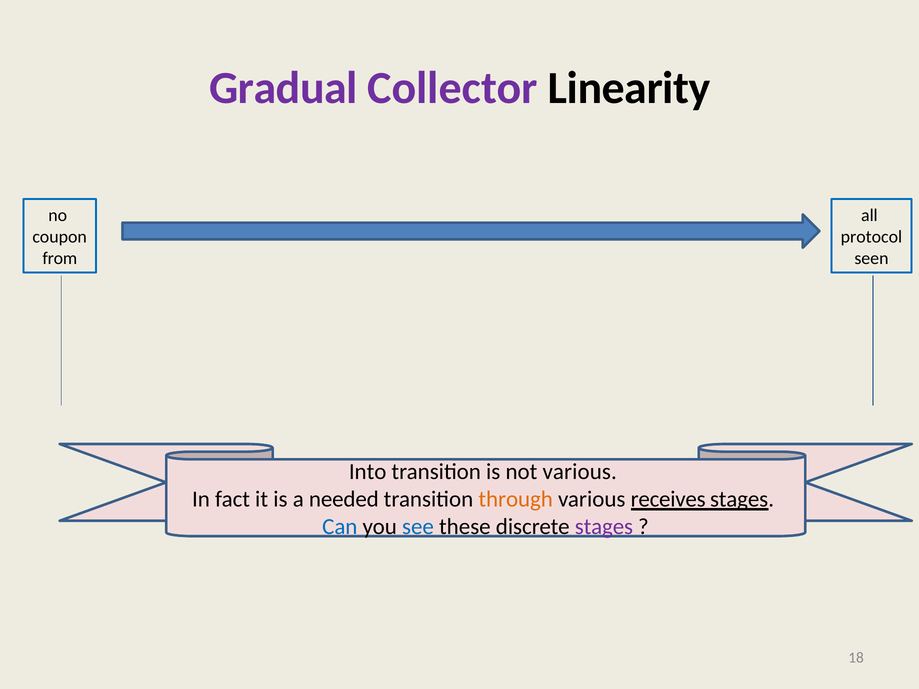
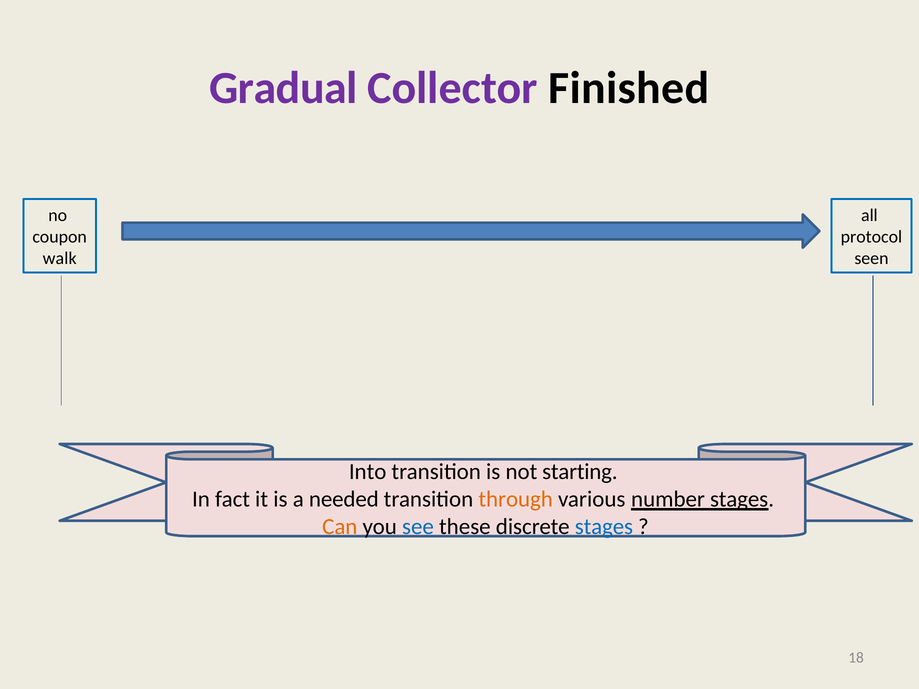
Linearity: Linearity -> Finished (629, 88)
from: from -> walk (60, 259)
not various: various -> starting (580, 472)
receives: receives -> number (668, 500)
Can colour: blue -> orange (340, 527)
stages colour: purple -> blue (604, 527)
